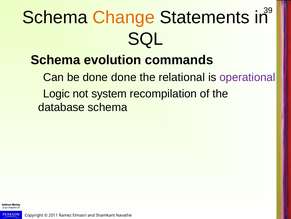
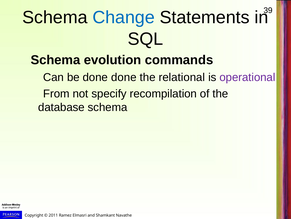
Change colour: orange -> blue (124, 17)
Logic: Logic -> From (56, 93)
system: system -> specify (109, 93)
